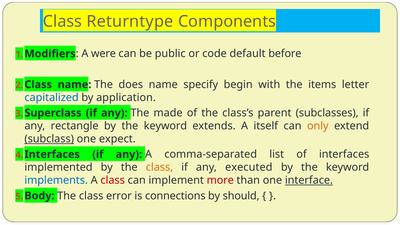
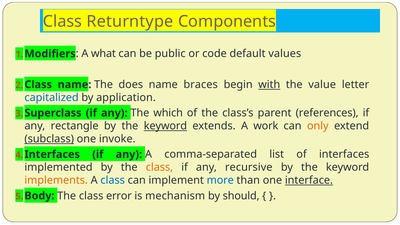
were: were -> what (103, 54)
before: before -> values (285, 54)
specify: specify -> braces (201, 85)
with underline: none -> present (269, 85)
items: items -> value (322, 85)
made: made -> which (168, 113)
subclasses: subclasses -> references (327, 113)
keyword underline: none -> present (165, 126)
itself: itself -> work (266, 126)
expect: expect -> invoke (117, 139)
executed: executed -> recursive (249, 167)
implements colour: blue -> orange (56, 180)
class colour: red -> blue (113, 180)
more colour: red -> blue (220, 180)
connections: connections -> mechanism (175, 196)
